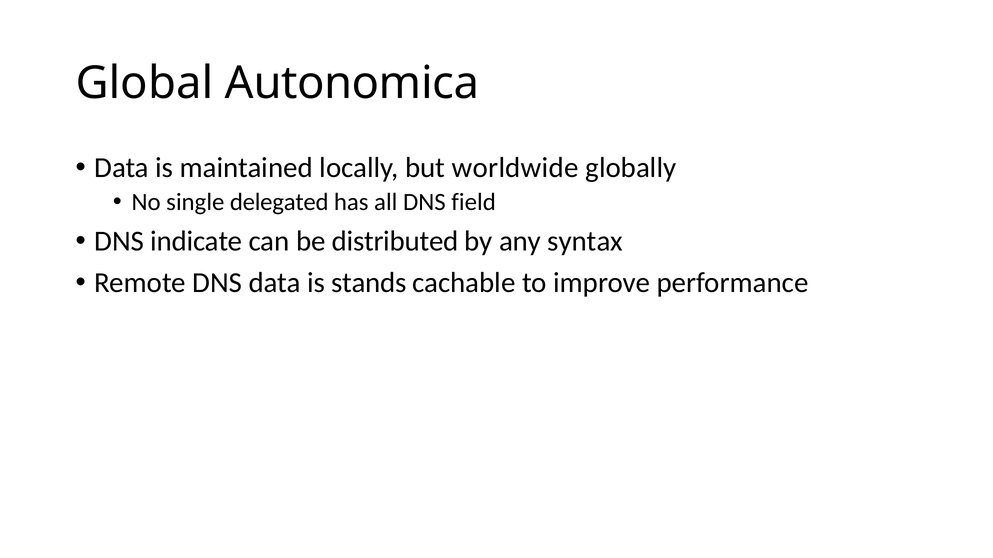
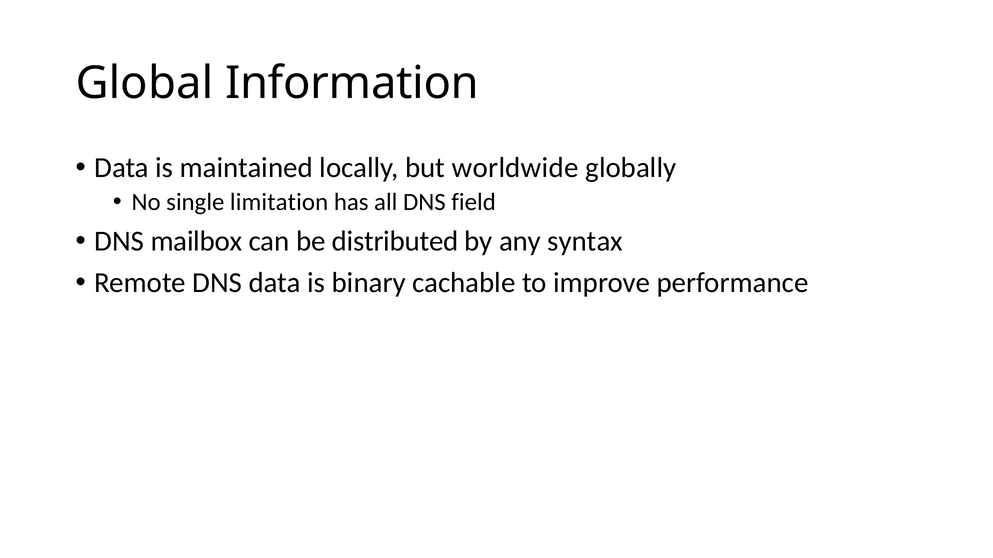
Autonomica: Autonomica -> Information (352, 83)
delegated: delegated -> limitation (279, 202)
indicate: indicate -> mailbox (196, 241)
stands: stands -> binary (369, 283)
